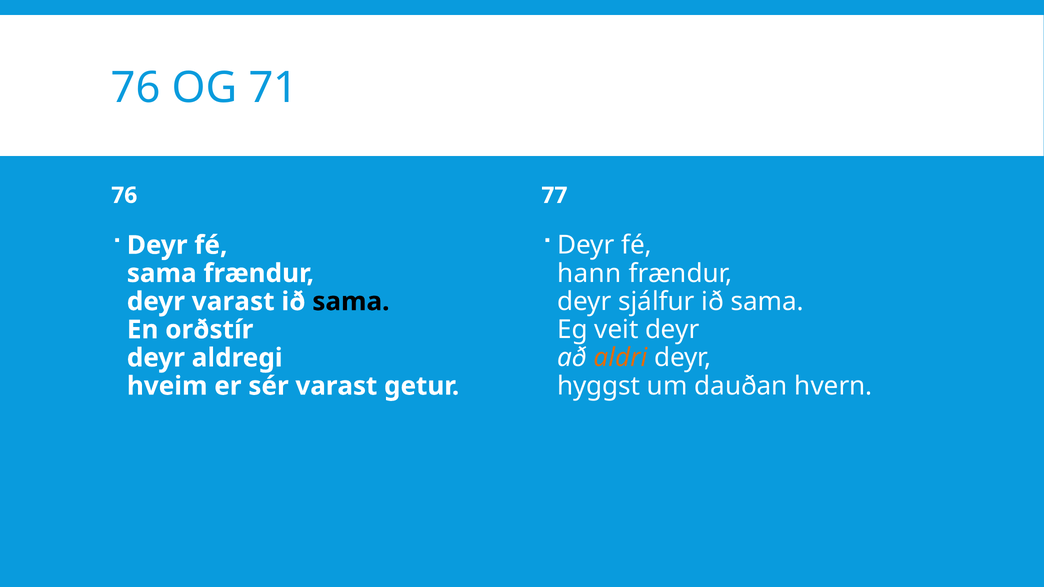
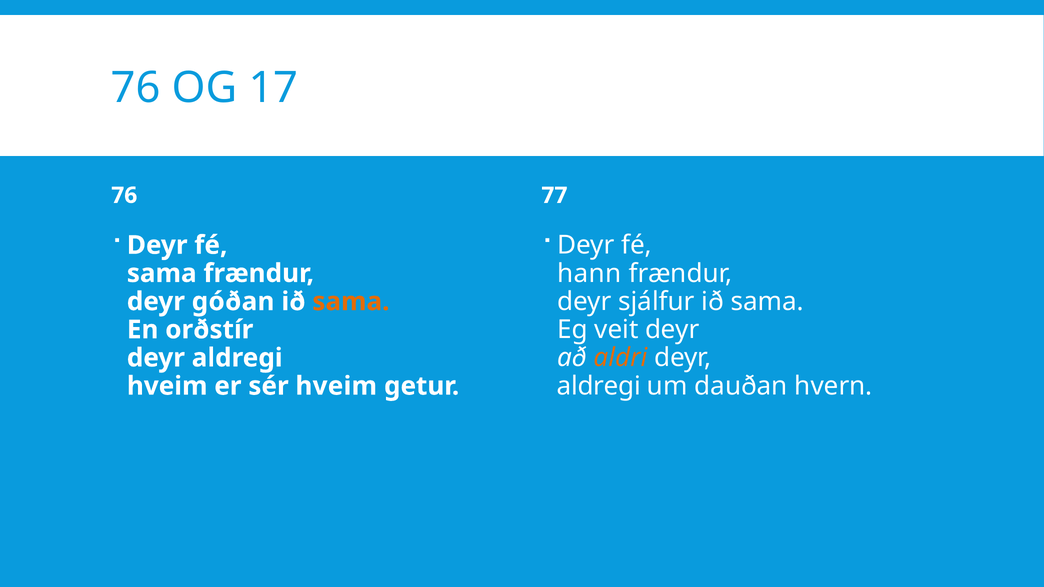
71: 71 -> 17 (273, 88)
deyr varast: varast -> góðan (233, 302)
sama colour: black -> orange (351, 302)
hyggst: hyggst -> aldregi (599, 386)
sér varast: varast -> hveim (336, 386)
